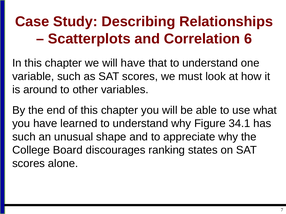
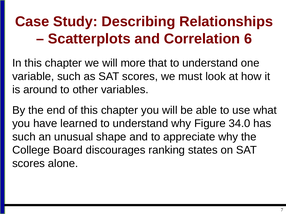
will have: have -> more (133, 63)
34.1: 34.1 -> 34.0 (240, 124)
